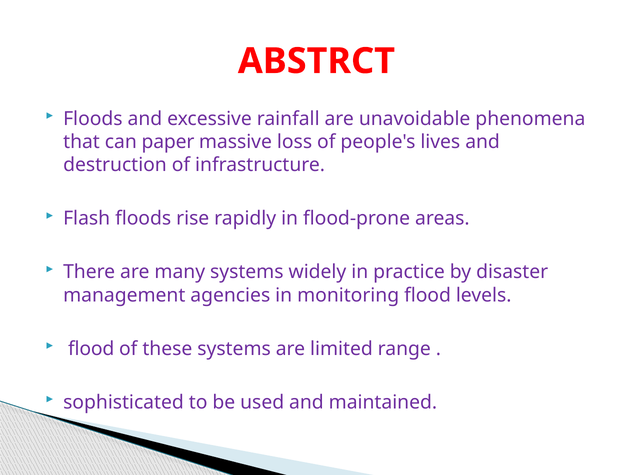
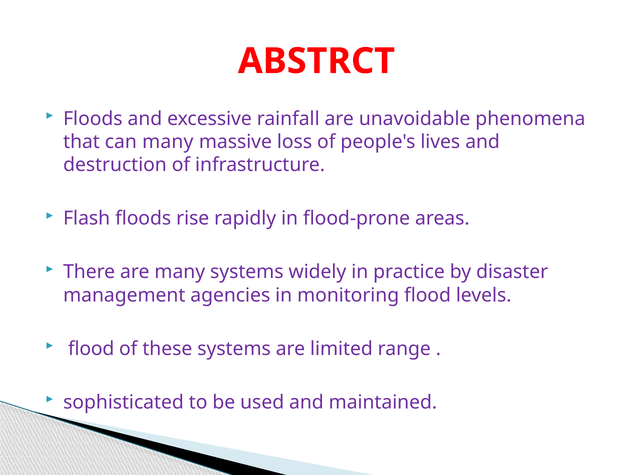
can paper: paper -> many (168, 142)
